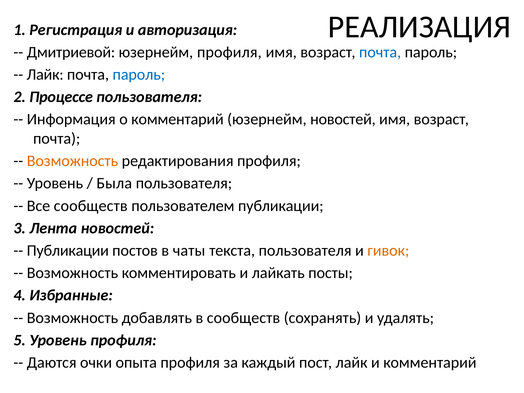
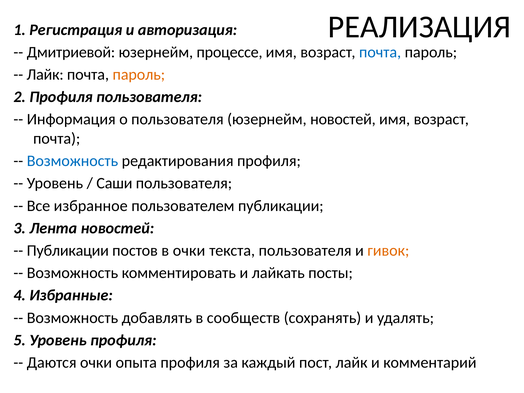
юзернейм профиля: профиля -> процессе (230, 52)
пароль colour: blue -> orange (139, 75)
2 Процессе: Процессе -> Профиля (61, 97)
о комментарий: комментарий -> пользователя (177, 119)
Возможность colour: orange -> blue (72, 161)
Была: Была -> Саши (114, 183)
Все сообществ: сообществ -> избранное (91, 206)
в чаты: чаты -> очки (189, 251)
